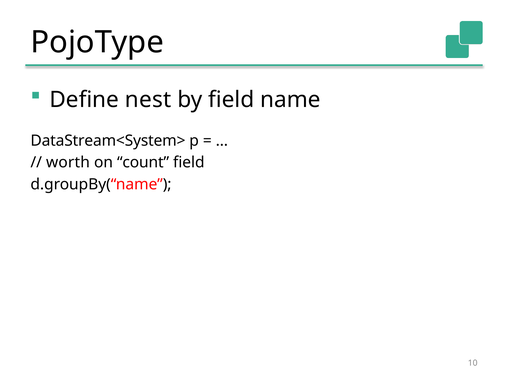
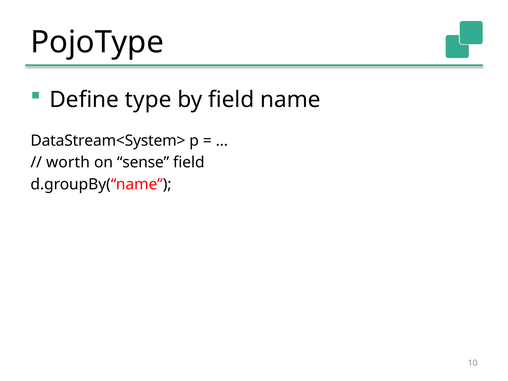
nest: nest -> type (148, 100)
count: count -> sense (143, 163)
